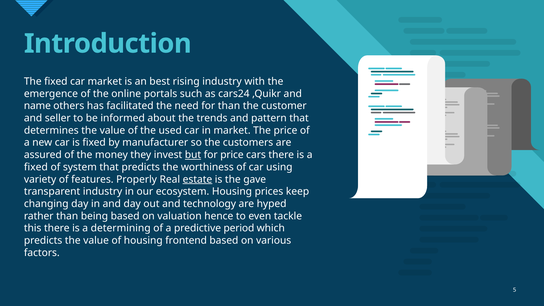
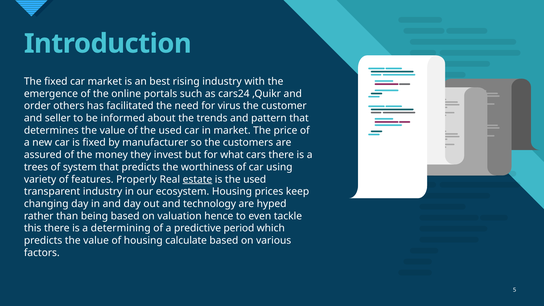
name: name -> order (37, 106)
for than: than -> virus (229, 106)
but underline: present -> none (193, 155)
for price: price -> what (232, 155)
fixed: fixed -> trees (36, 167)
is the gave: gave -> used (255, 179)
frontend: frontend -> calculate (186, 241)
